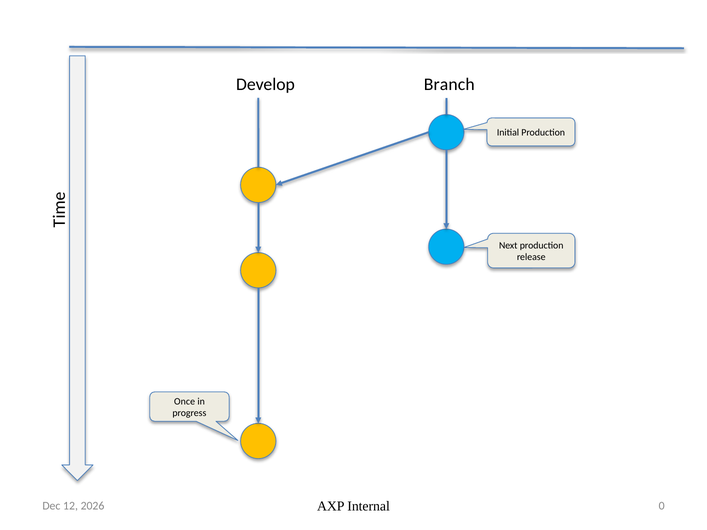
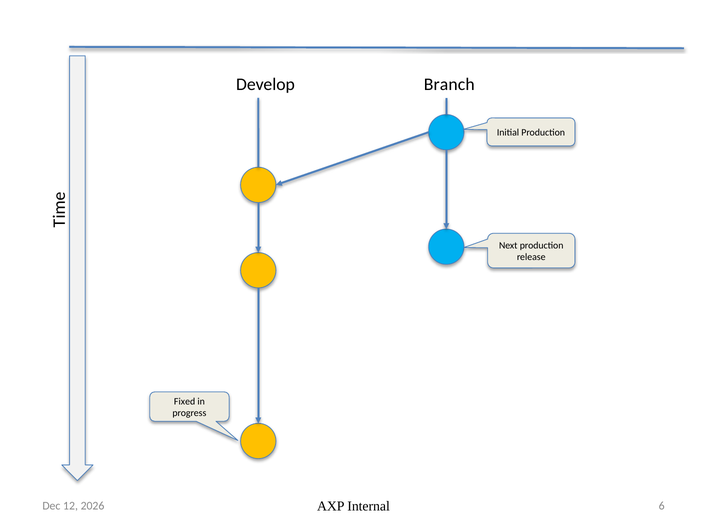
Once: Once -> Fixed (185, 402)
0: 0 -> 6 (662, 506)
